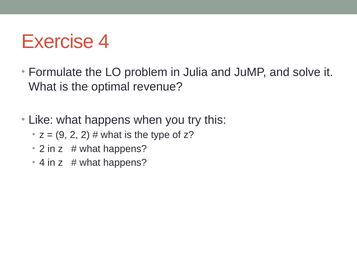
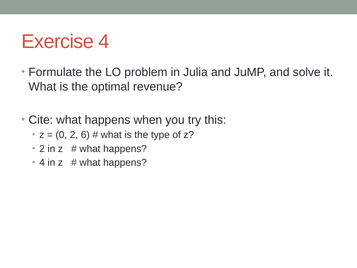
Like: Like -> Cite (41, 120)
9: 9 -> 0 (61, 135)
2 2: 2 -> 6 (85, 135)
